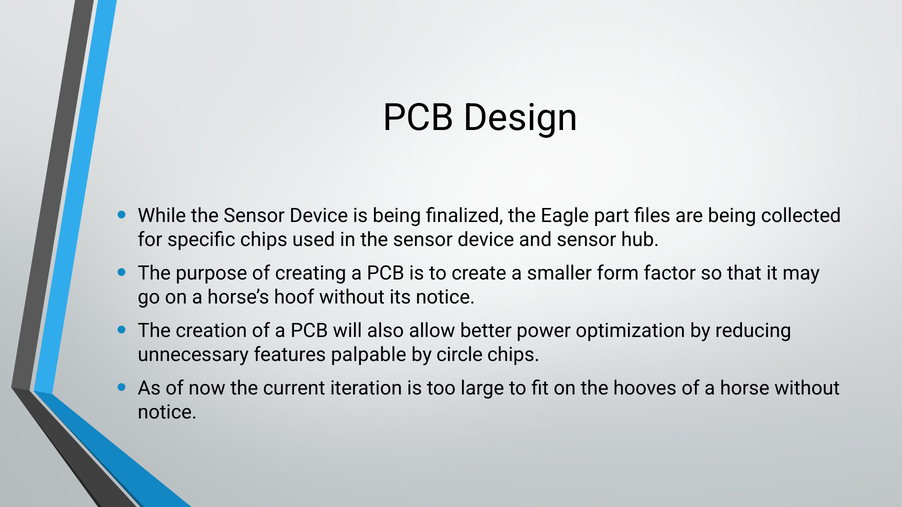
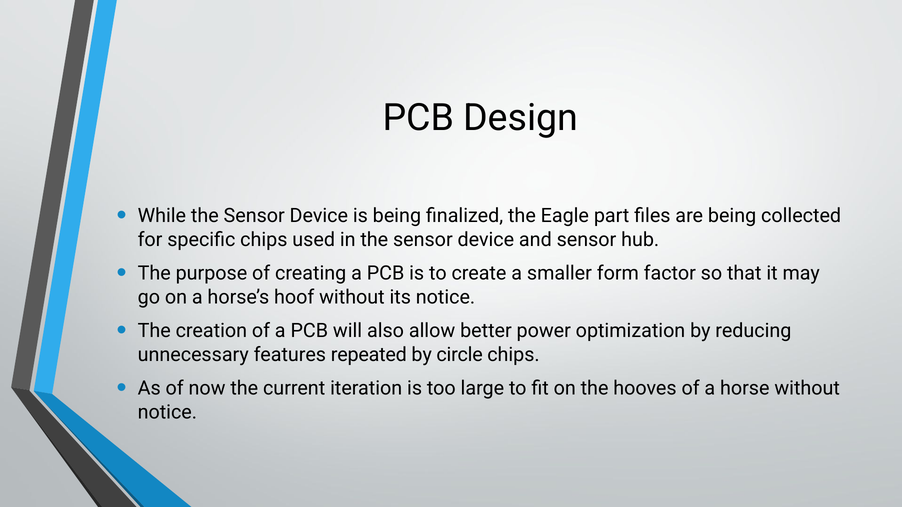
palpable: palpable -> repeated (369, 355)
